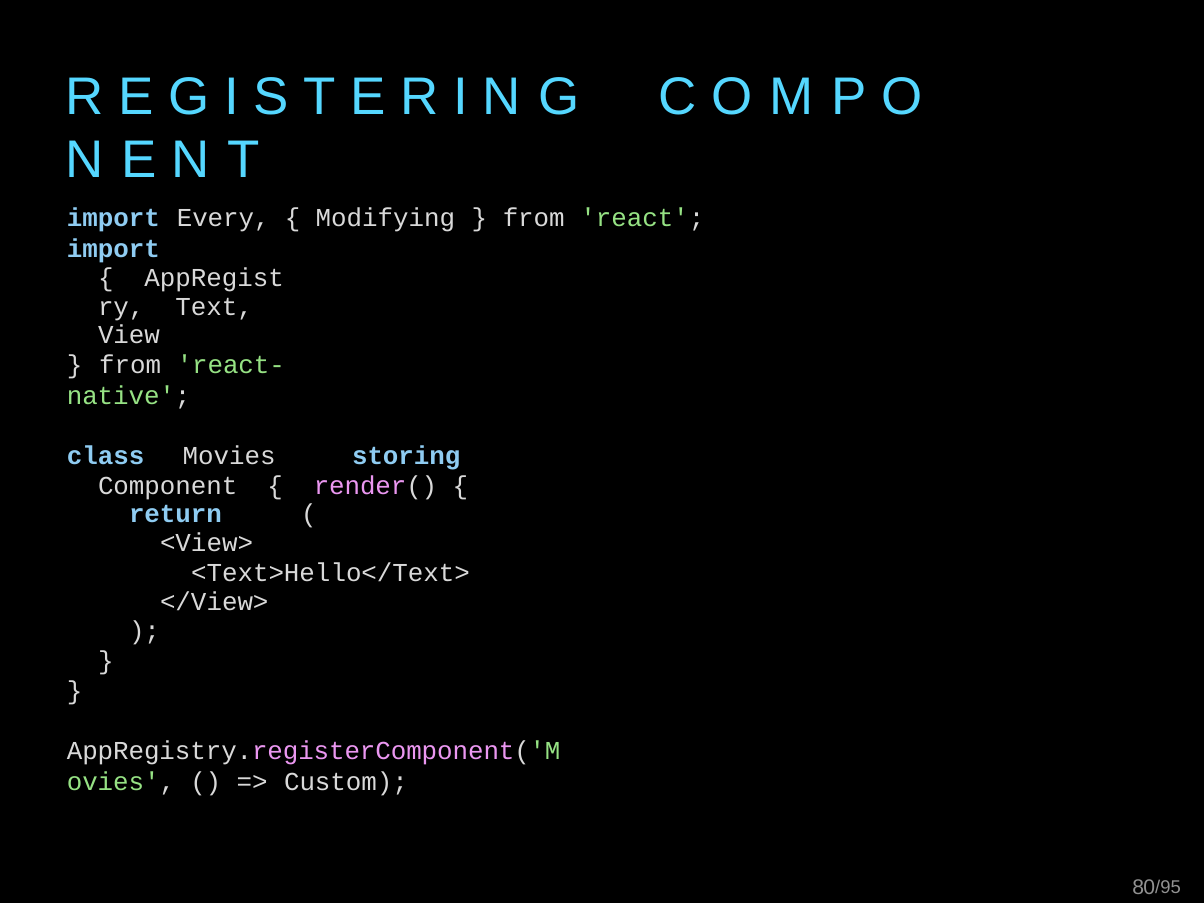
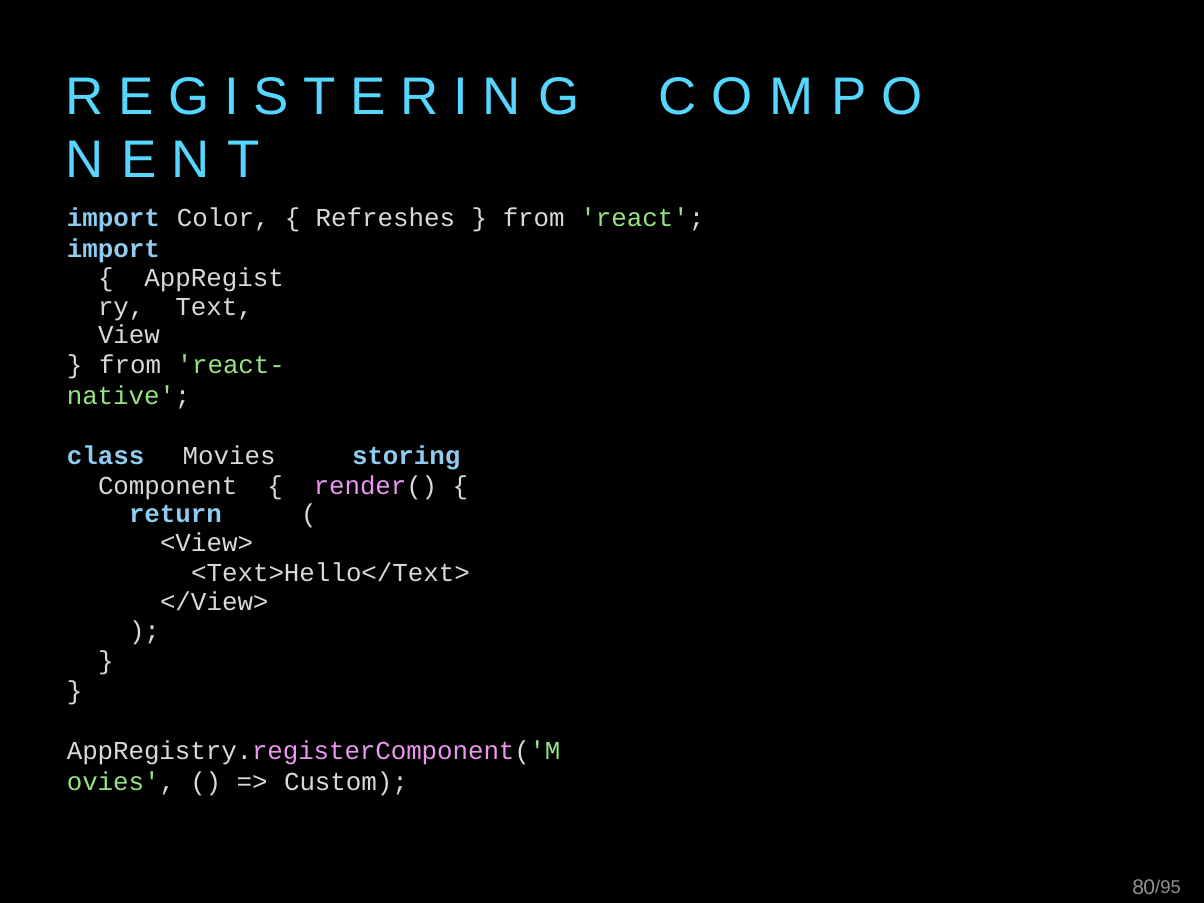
Every: Every -> Color (223, 218)
Modifying: Modifying -> Refreshes (385, 218)
